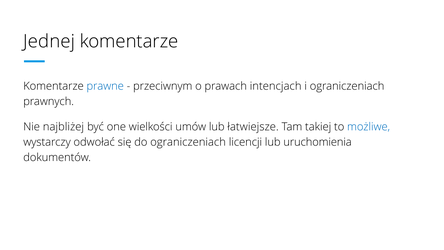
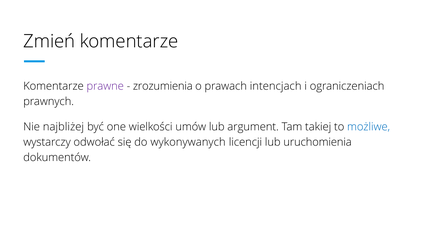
Jednej: Jednej -> Zmień (49, 41)
prawne colour: blue -> purple (105, 86)
przeciwnym: przeciwnym -> zrozumienia (163, 86)
łatwiejsze: łatwiejsze -> argument (253, 127)
do ograniczeniach: ograniczeniach -> wykonywanych (188, 142)
